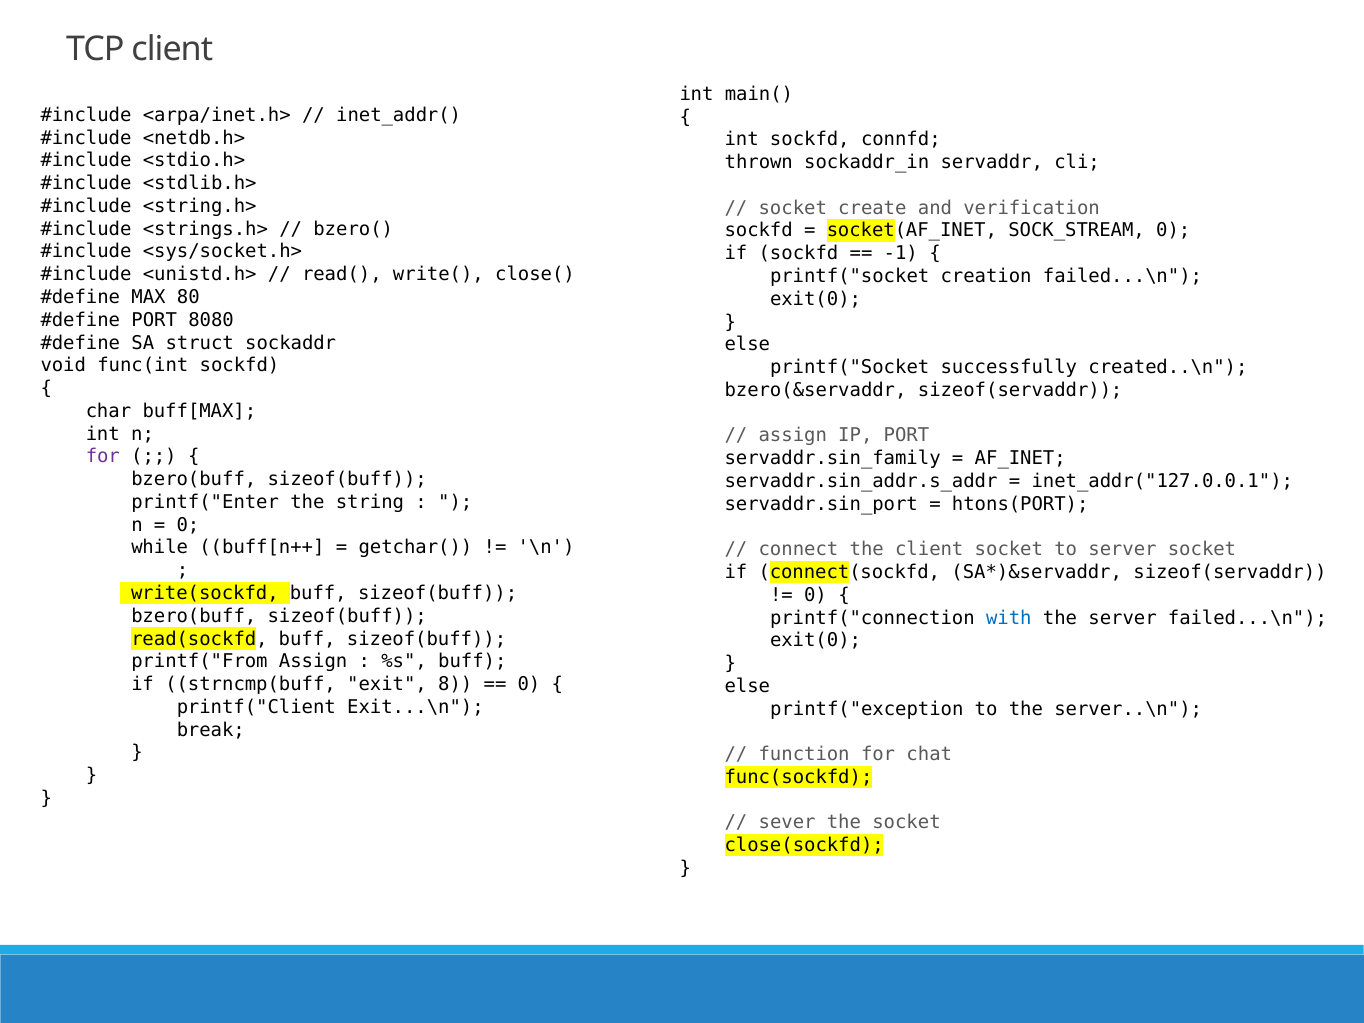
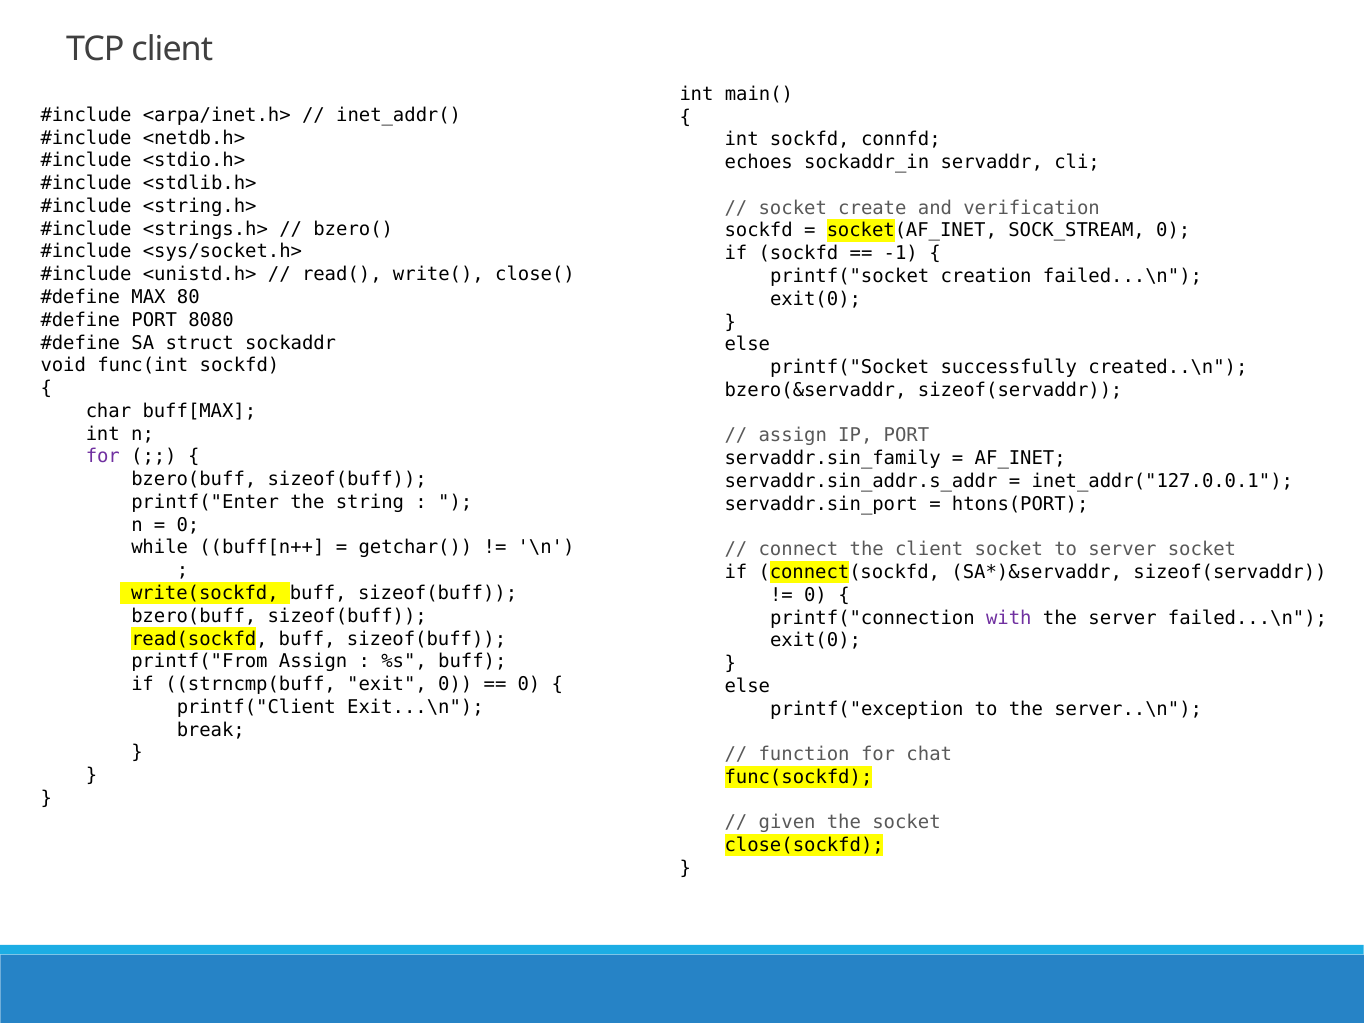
thrown: thrown -> echoes (759, 162)
with colour: blue -> purple (1009, 618)
exit 8: 8 -> 0 (455, 684)
sever: sever -> given (787, 823)
